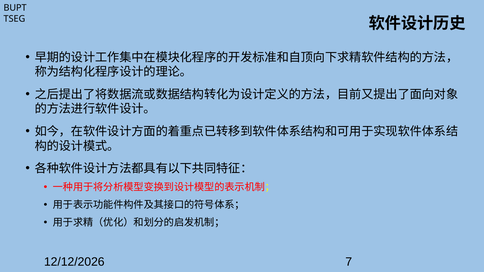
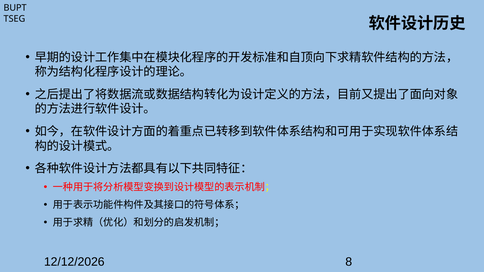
7: 7 -> 8 (349, 262)
